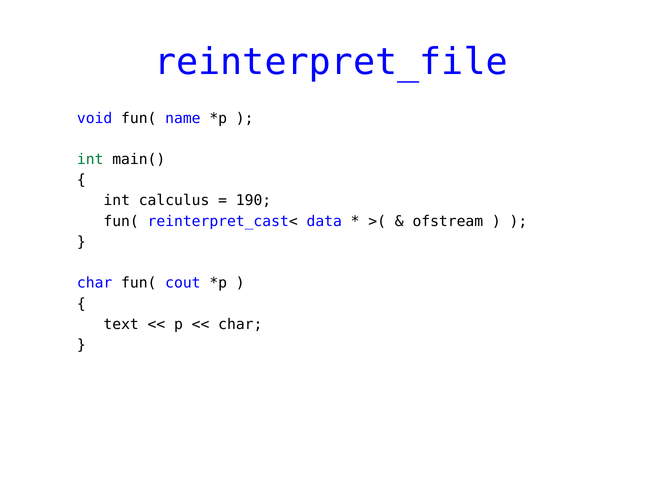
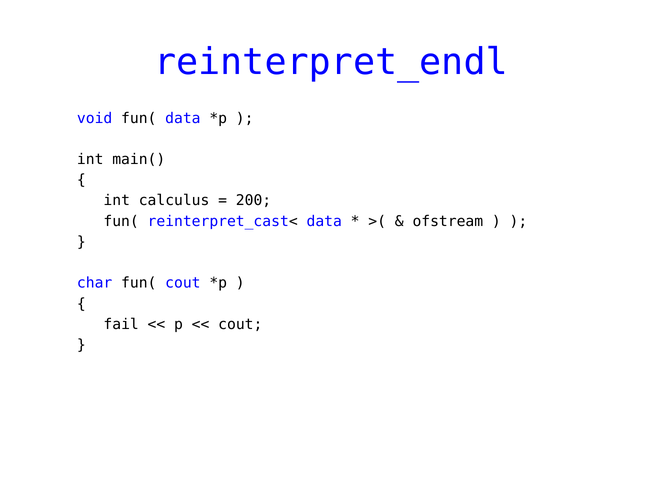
reinterpret_file: reinterpret_file -> reinterpret_endl (331, 62)
fun( name: name -> data (183, 118)
int colour: green -> black (90, 159)
190: 190 -> 200 (254, 200)
text: text -> fail (121, 324)
char: char -> cout (240, 324)
